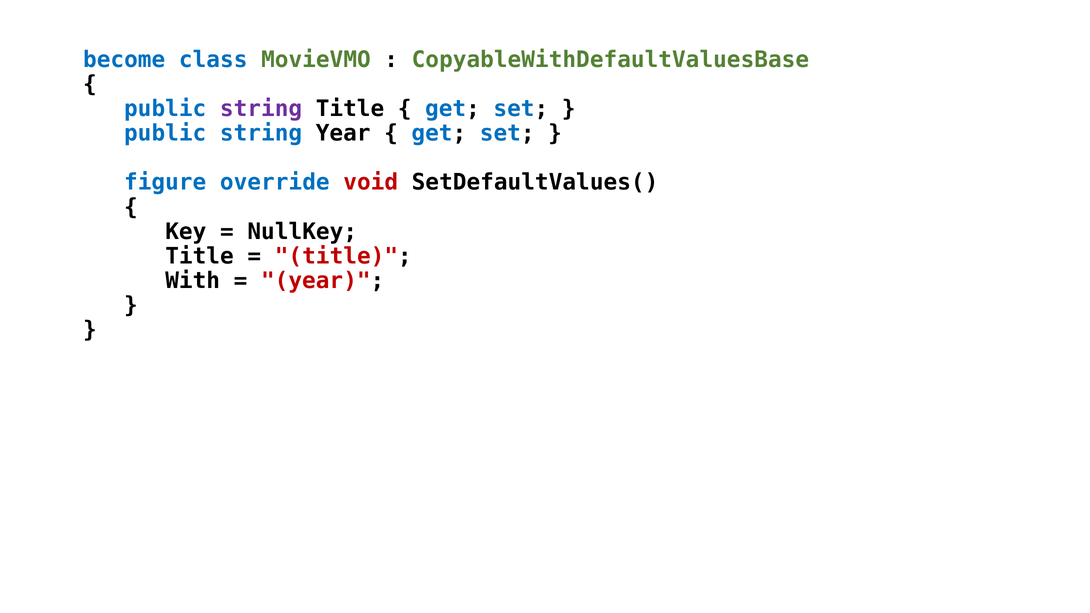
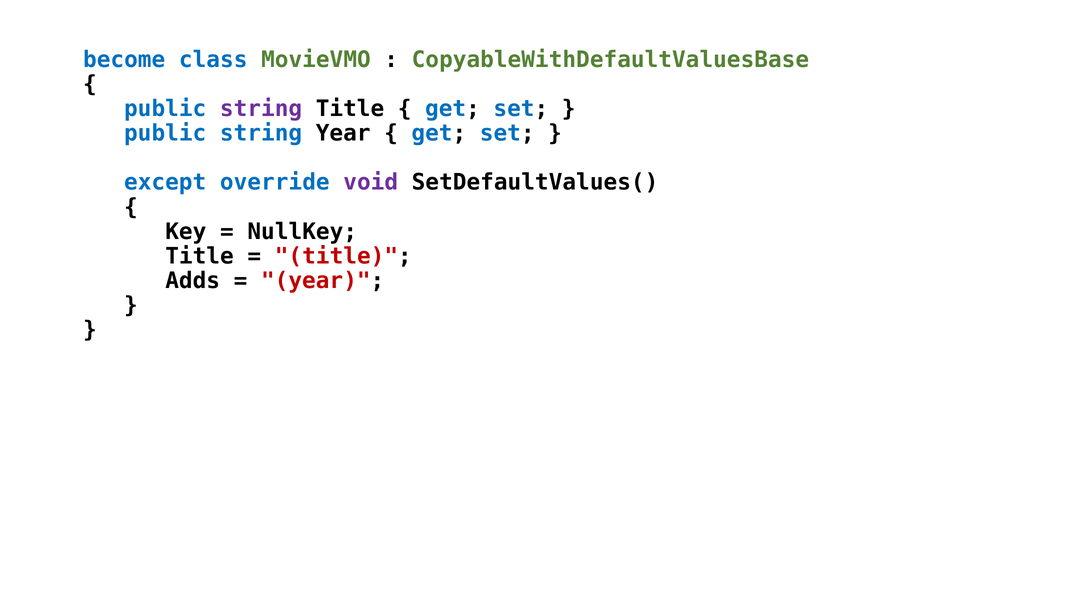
figure: figure -> except (165, 183)
void colour: red -> purple (371, 183)
With: With -> Adds (193, 281)
